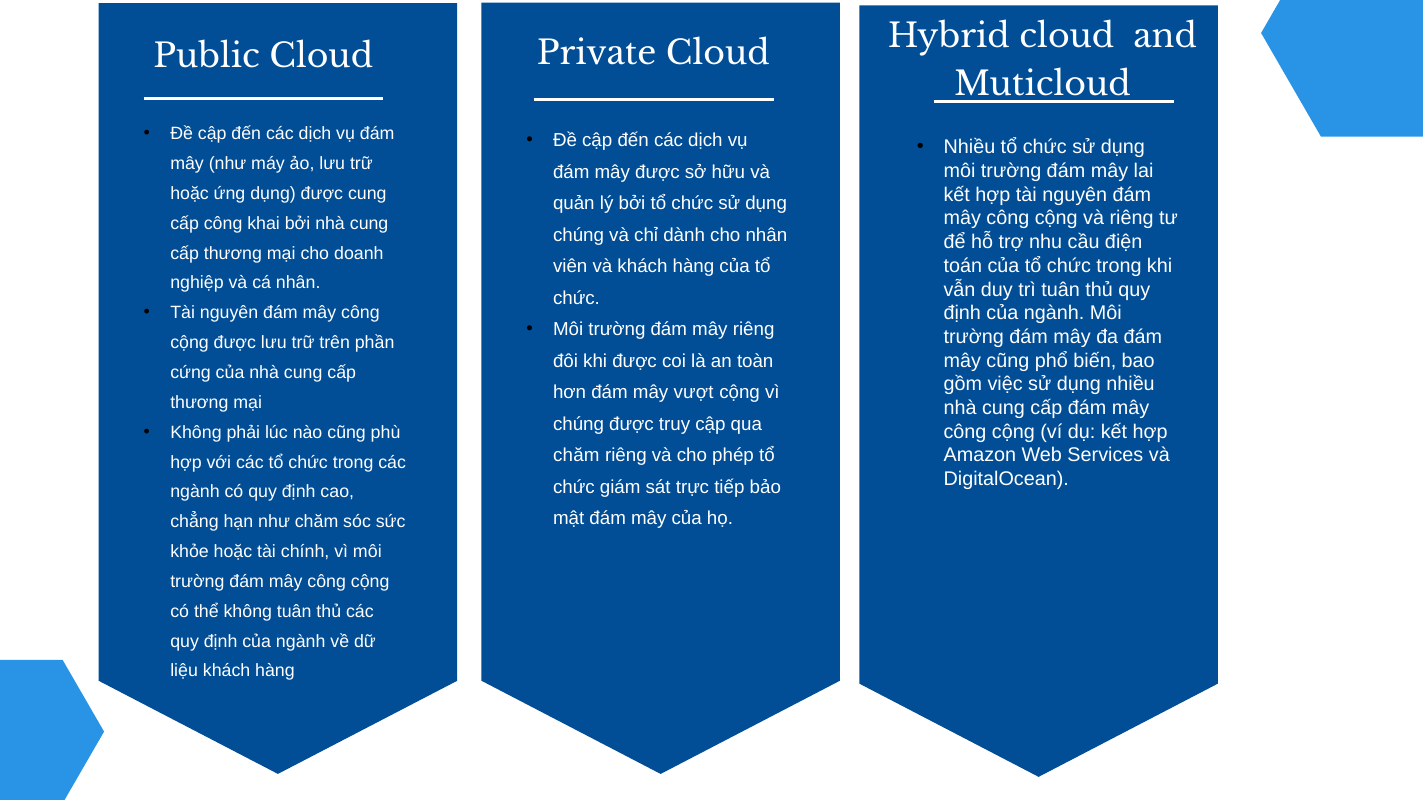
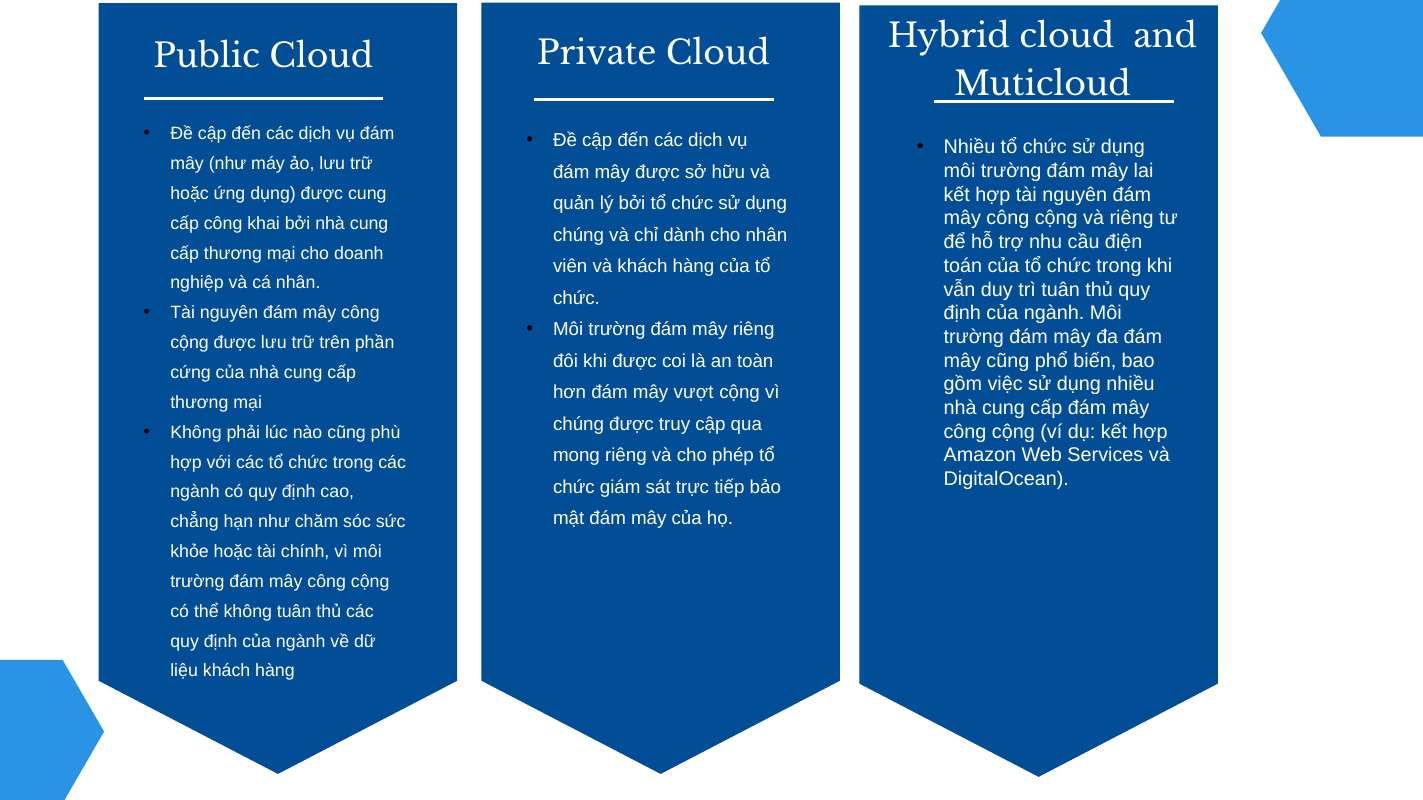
chăm: chăm -> mong (576, 456)
